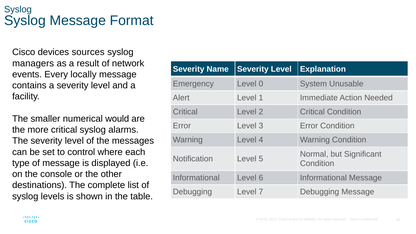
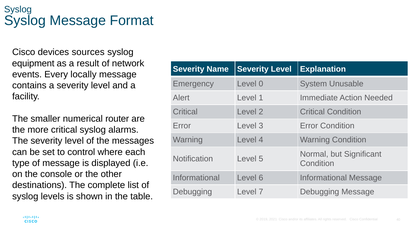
managers: managers -> equipment (33, 63)
would: would -> router (117, 119)
